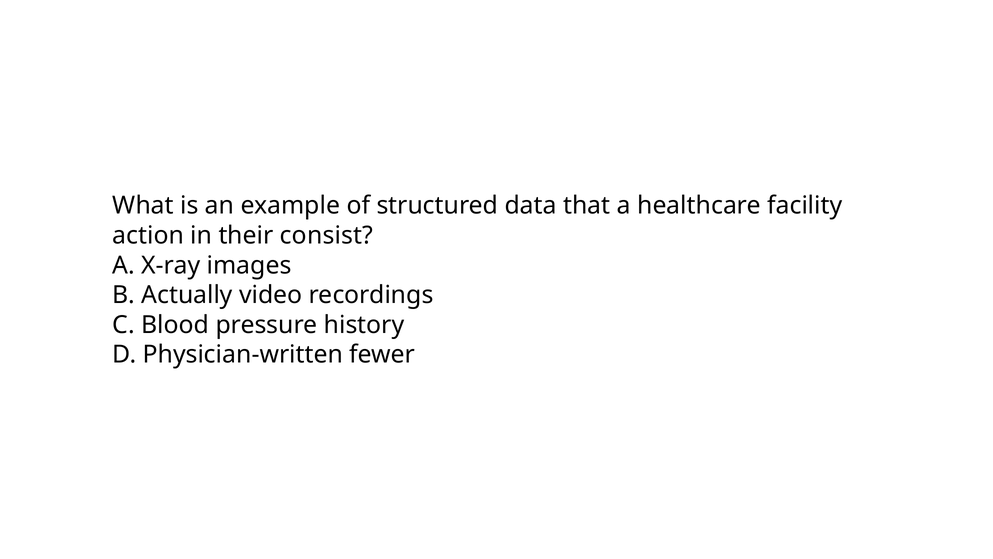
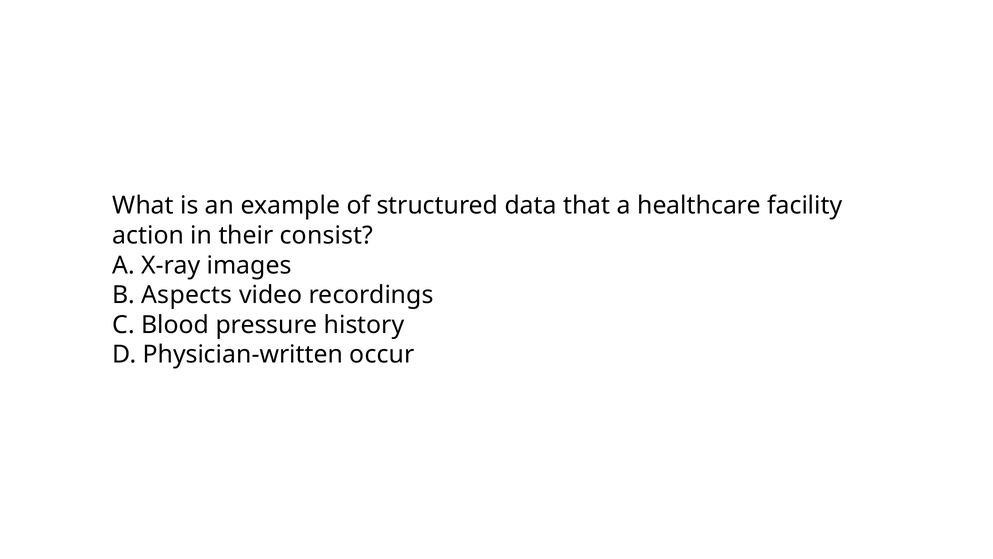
Actually: Actually -> Aspects (187, 295)
fewer: fewer -> occur (382, 355)
